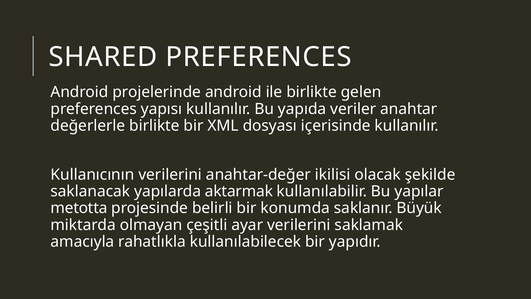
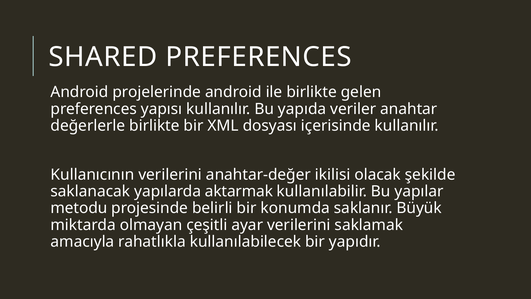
metotta: metotta -> metodu (79, 208)
